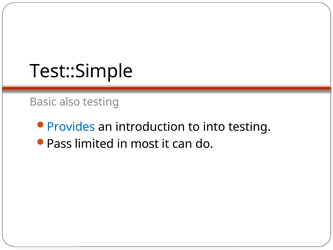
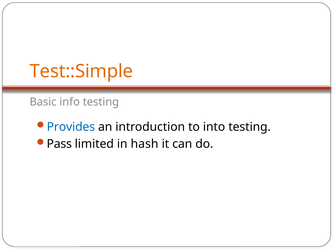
Test::Simple colour: black -> orange (81, 71)
also: also -> info (70, 102)
most: most -> hash (145, 144)
